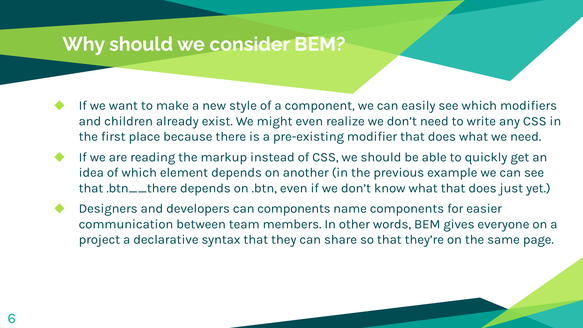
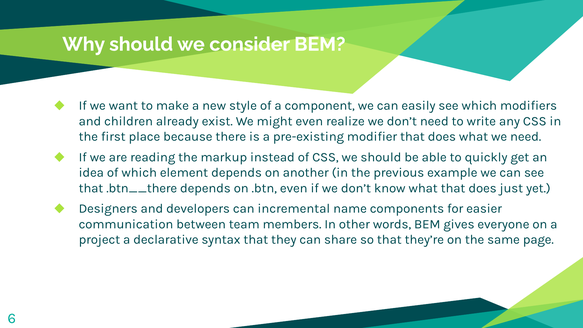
can components: components -> incremental (294, 209)
